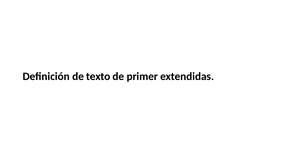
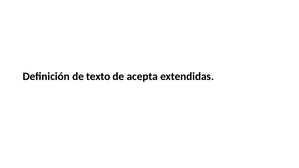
primer: primer -> acepta (142, 77)
